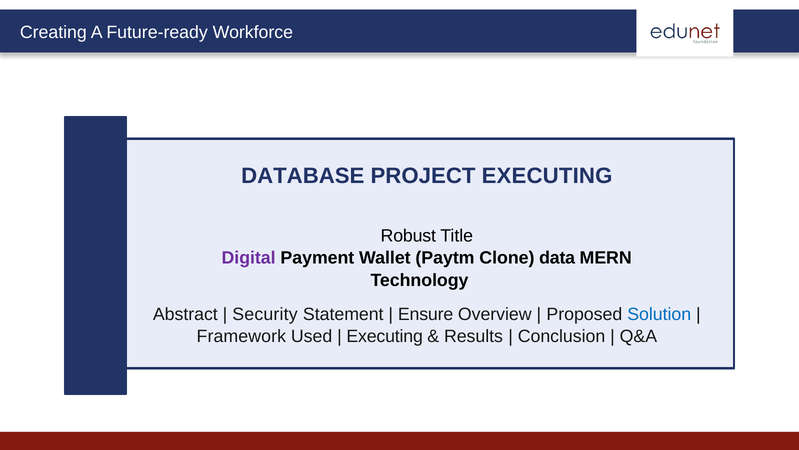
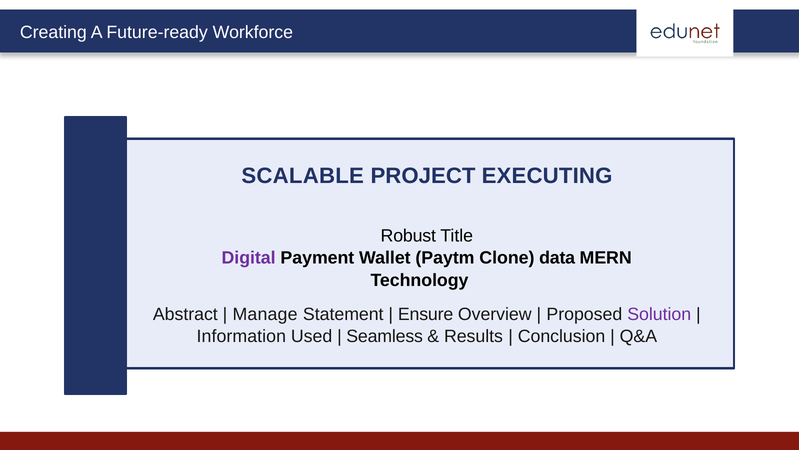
DATABASE: DATABASE -> SCALABLE (303, 176)
Security: Security -> Manage (265, 314)
Solution colour: blue -> purple (659, 314)
Framework: Framework -> Information (241, 336)
Executing: Executing -> Seamless (385, 336)
